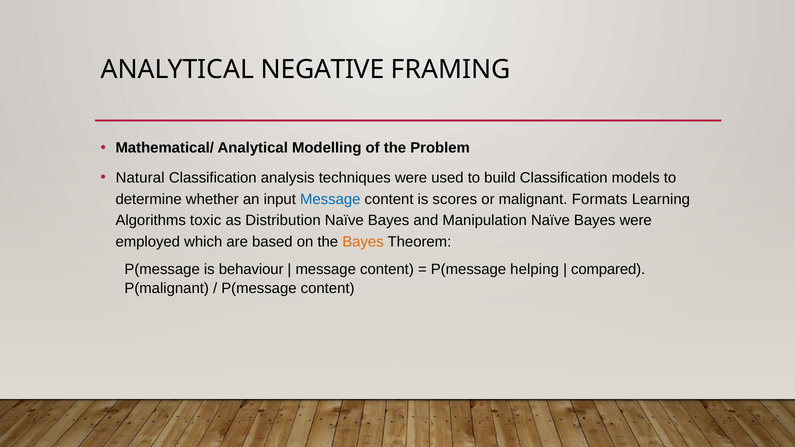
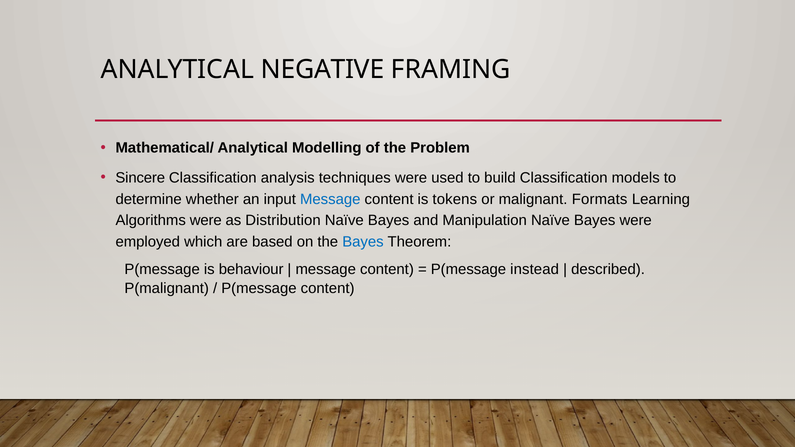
Natural: Natural -> Sincere (140, 178)
scores: scores -> tokens (455, 199)
Algorithms toxic: toxic -> were (206, 221)
Bayes colour: orange -> blue (363, 242)
helping: helping -> instead (535, 269)
compared: compared -> described (608, 269)
